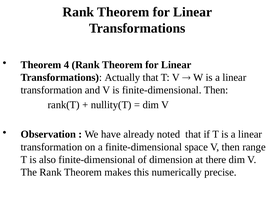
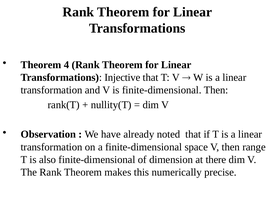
Actually: Actually -> Injective (122, 77)
